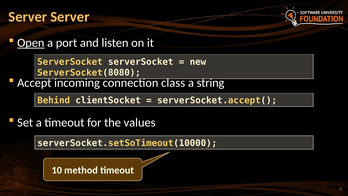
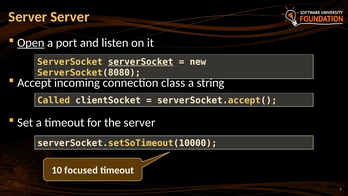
serverSocket underline: none -> present (141, 62)
Behind: Behind -> Called (54, 100)
the values: values -> server (140, 122)
method: method -> focused (81, 170)
